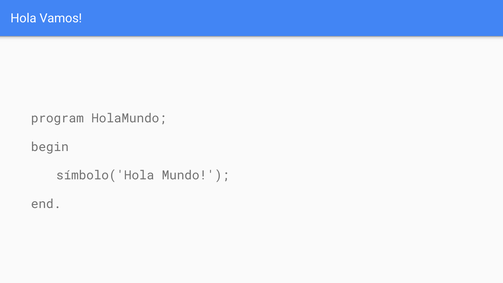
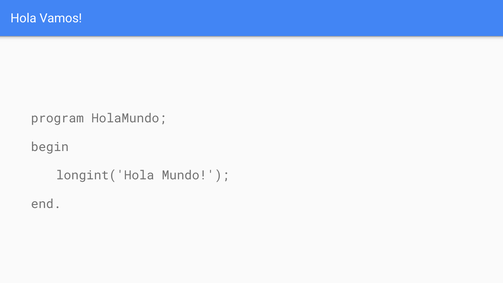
símbolo('Hola: símbolo('Hola -> longint('Hola (105, 175)
